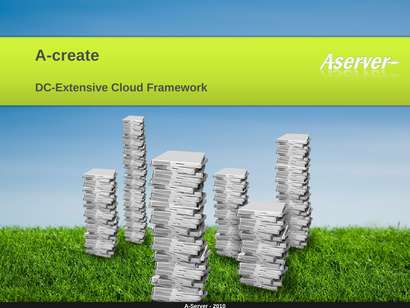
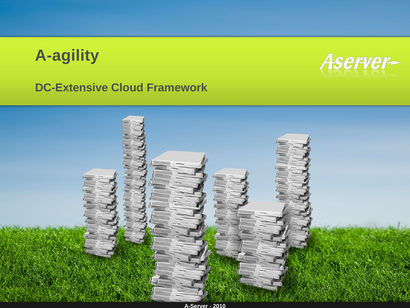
A-create: A-create -> A-agility (67, 55)
